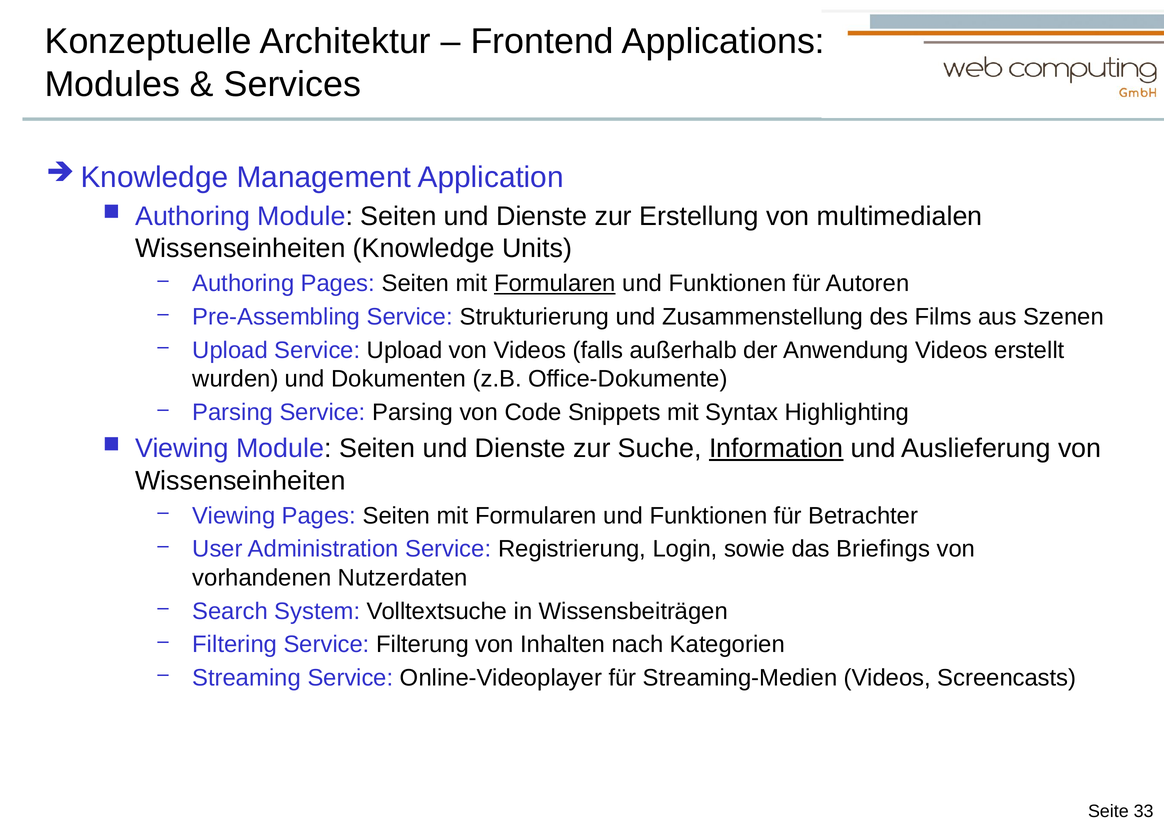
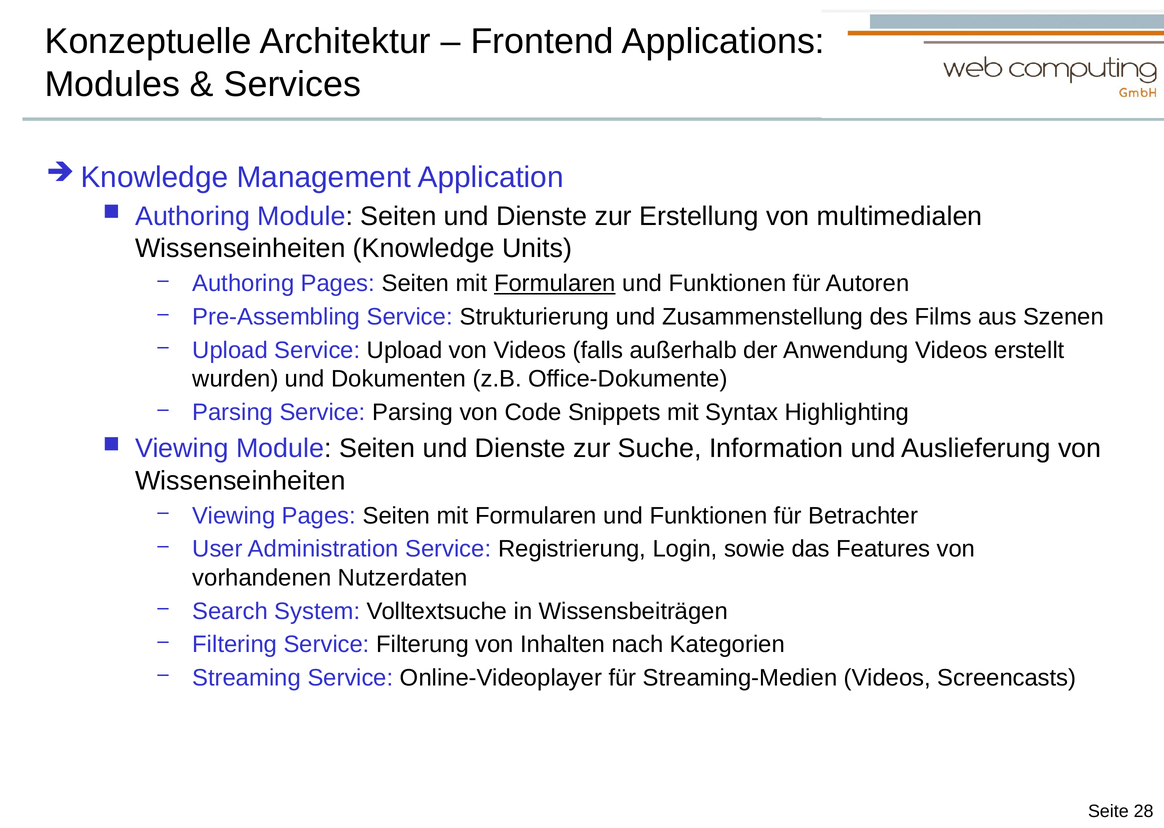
Information underline: present -> none (776, 449)
Briefings: Briefings -> Features (883, 549)
33: 33 -> 28 (1144, 812)
